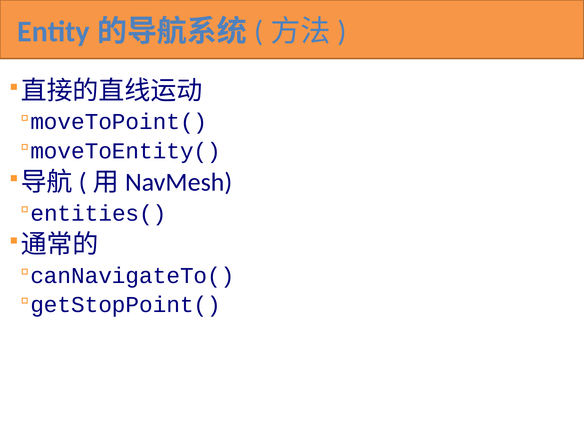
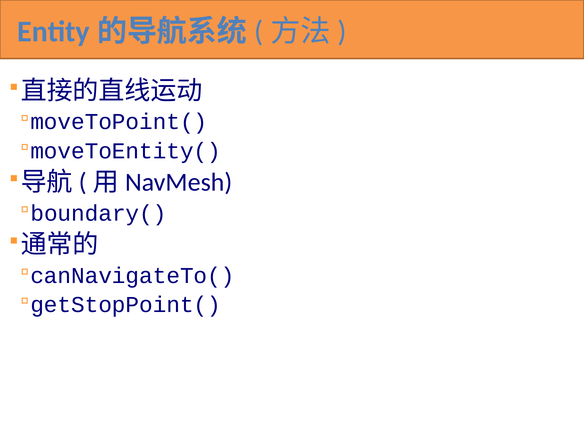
entities(: entities( -> boundary( (98, 213)
